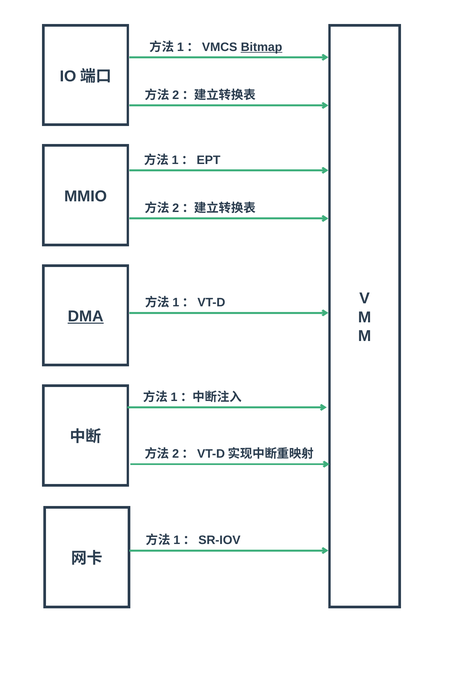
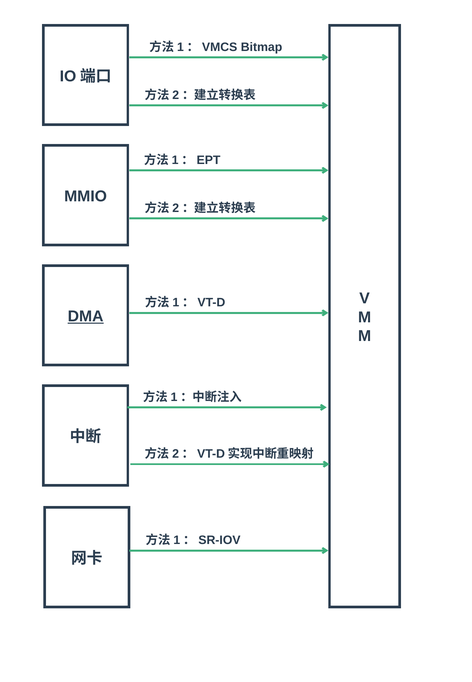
Bitmap underline: present -> none (262, 47)
